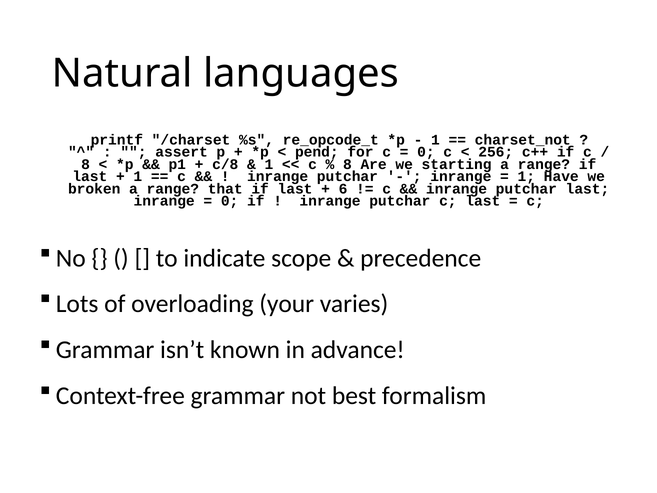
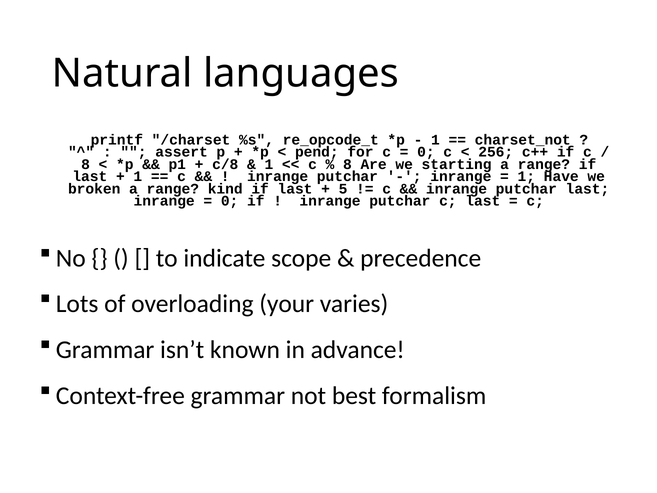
that: that -> kind (225, 189)
6: 6 -> 5 (343, 189)
